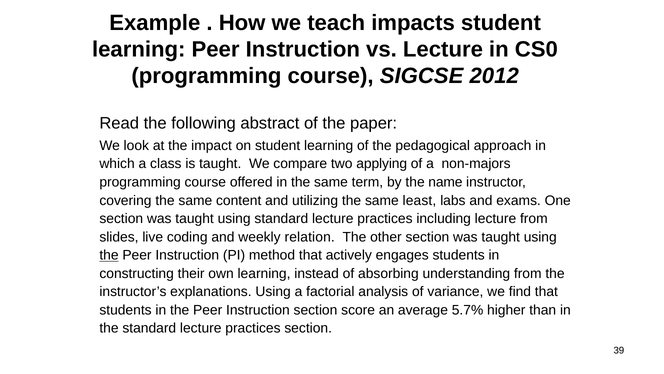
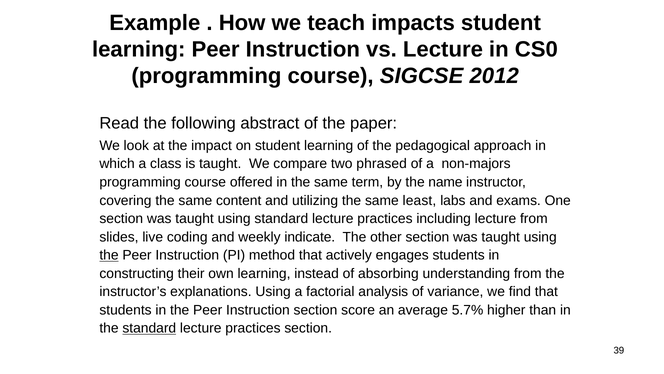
applying: applying -> phrased (382, 164)
relation: relation -> indicate (310, 237)
standard underline: none -> present (149, 328)
